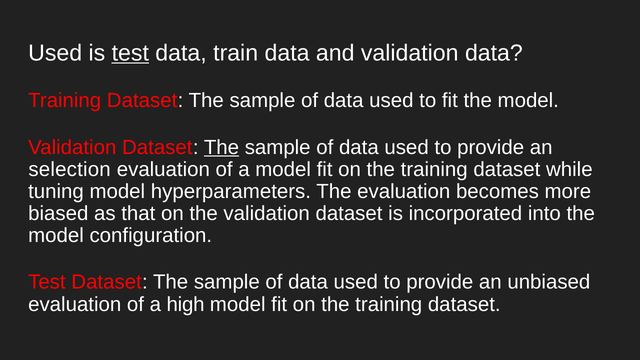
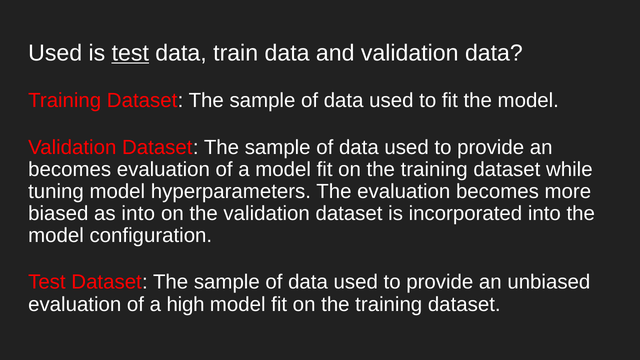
The underline: present -> none (221, 147)
selection: selection -> becomes (70, 169)
as that: that -> into (138, 214)
